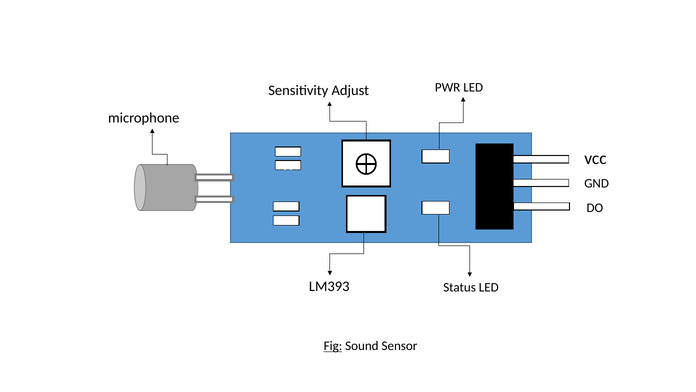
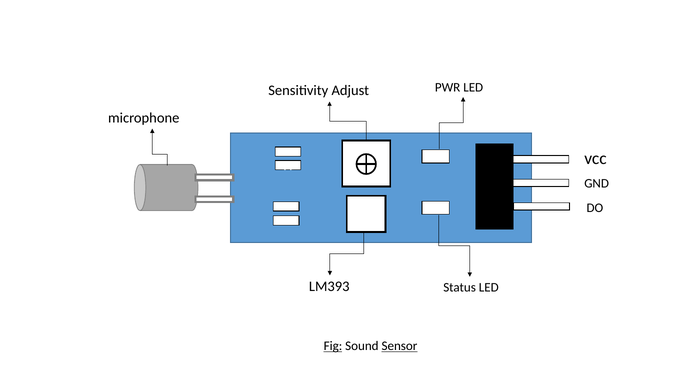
Sensor underline: none -> present (399, 346)
